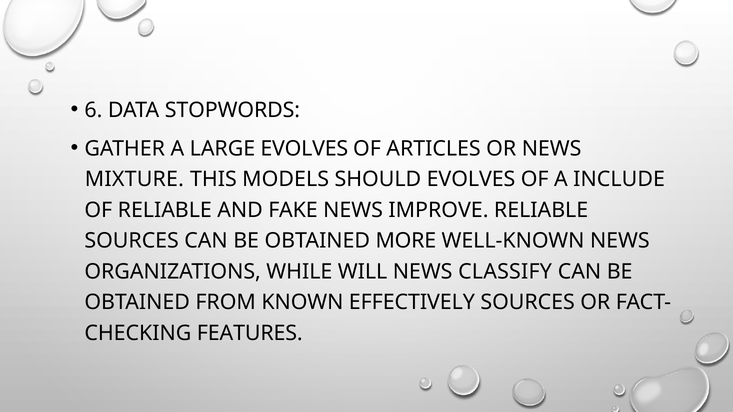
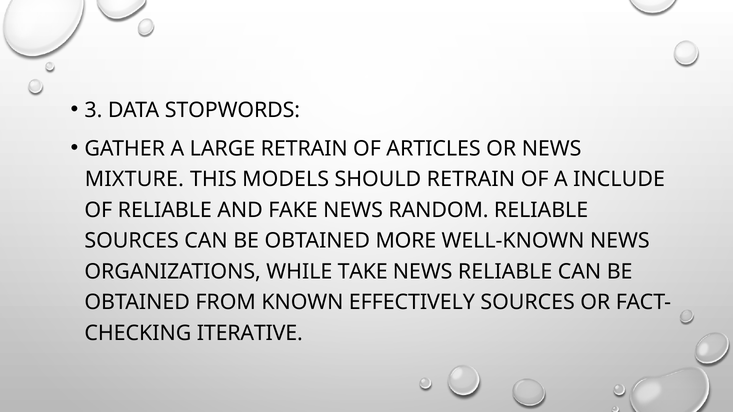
6: 6 -> 3 (93, 110)
LARGE EVOLVES: EVOLVES -> RETRAIN (304, 149)
SHOULD EVOLVES: EVOLVES -> RETRAIN (471, 179)
IMPROVE: IMPROVE -> RANDOM (439, 210)
WILL: WILL -> TAKE (363, 272)
NEWS CLASSIFY: CLASSIFY -> RELIABLE (505, 272)
FEATURES: FEATURES -> ITERATIVE (250, 333)
